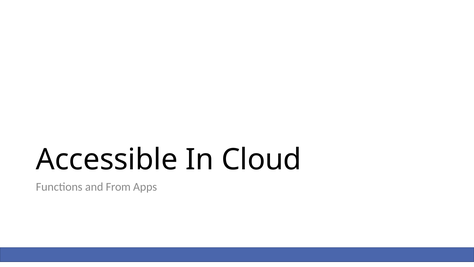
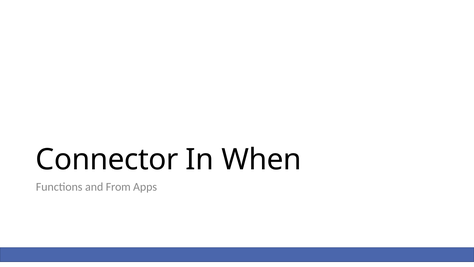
Accessible: Accessible -> Connector (107, 159)
Cloud: Cloud -> When (261, 159)
